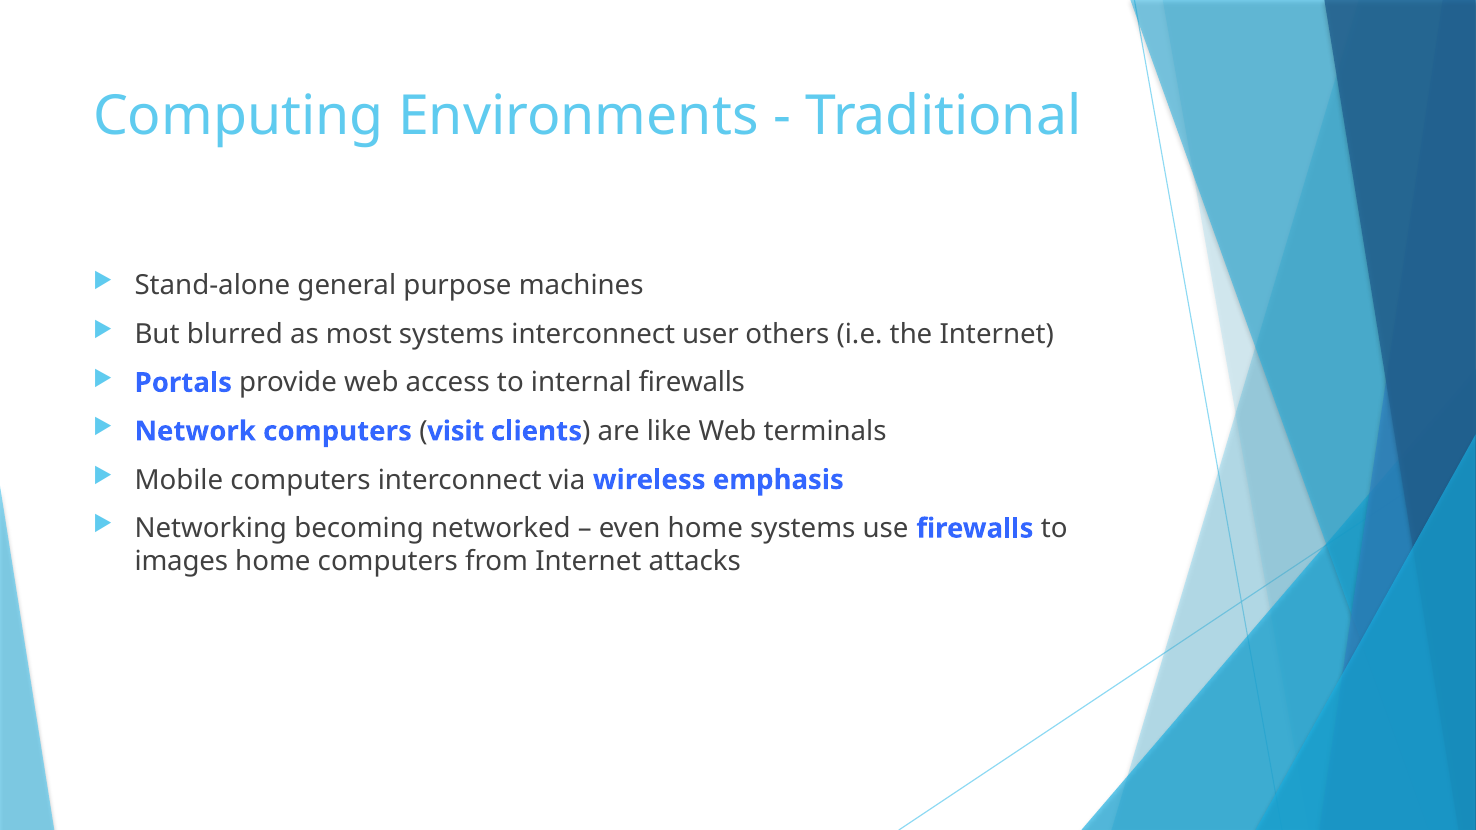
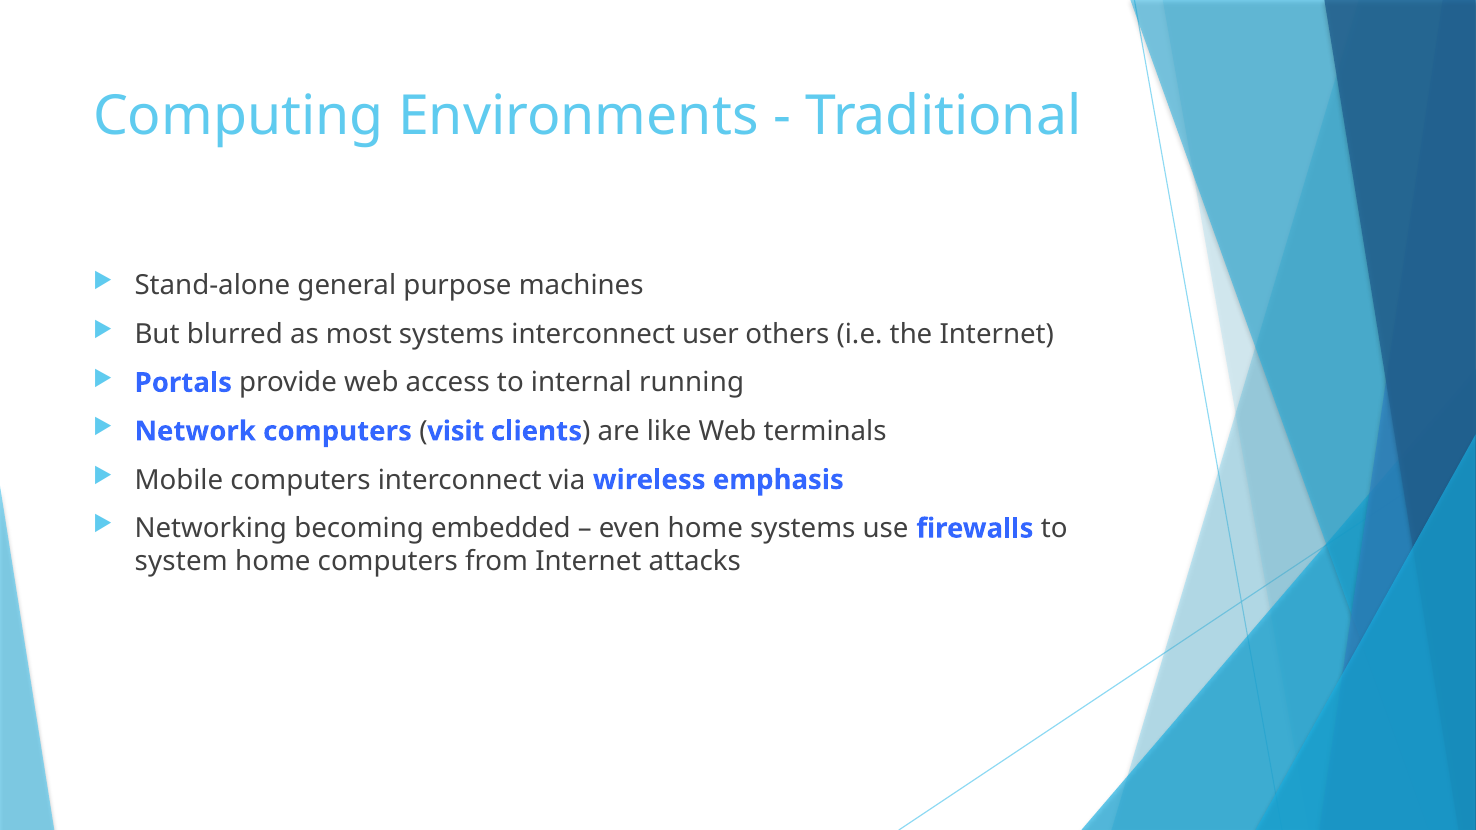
internal firewalls: firewalls -> running (692, 383)
networked: networked -> embedded (501, 529)
images: images -> system (181, 562)
